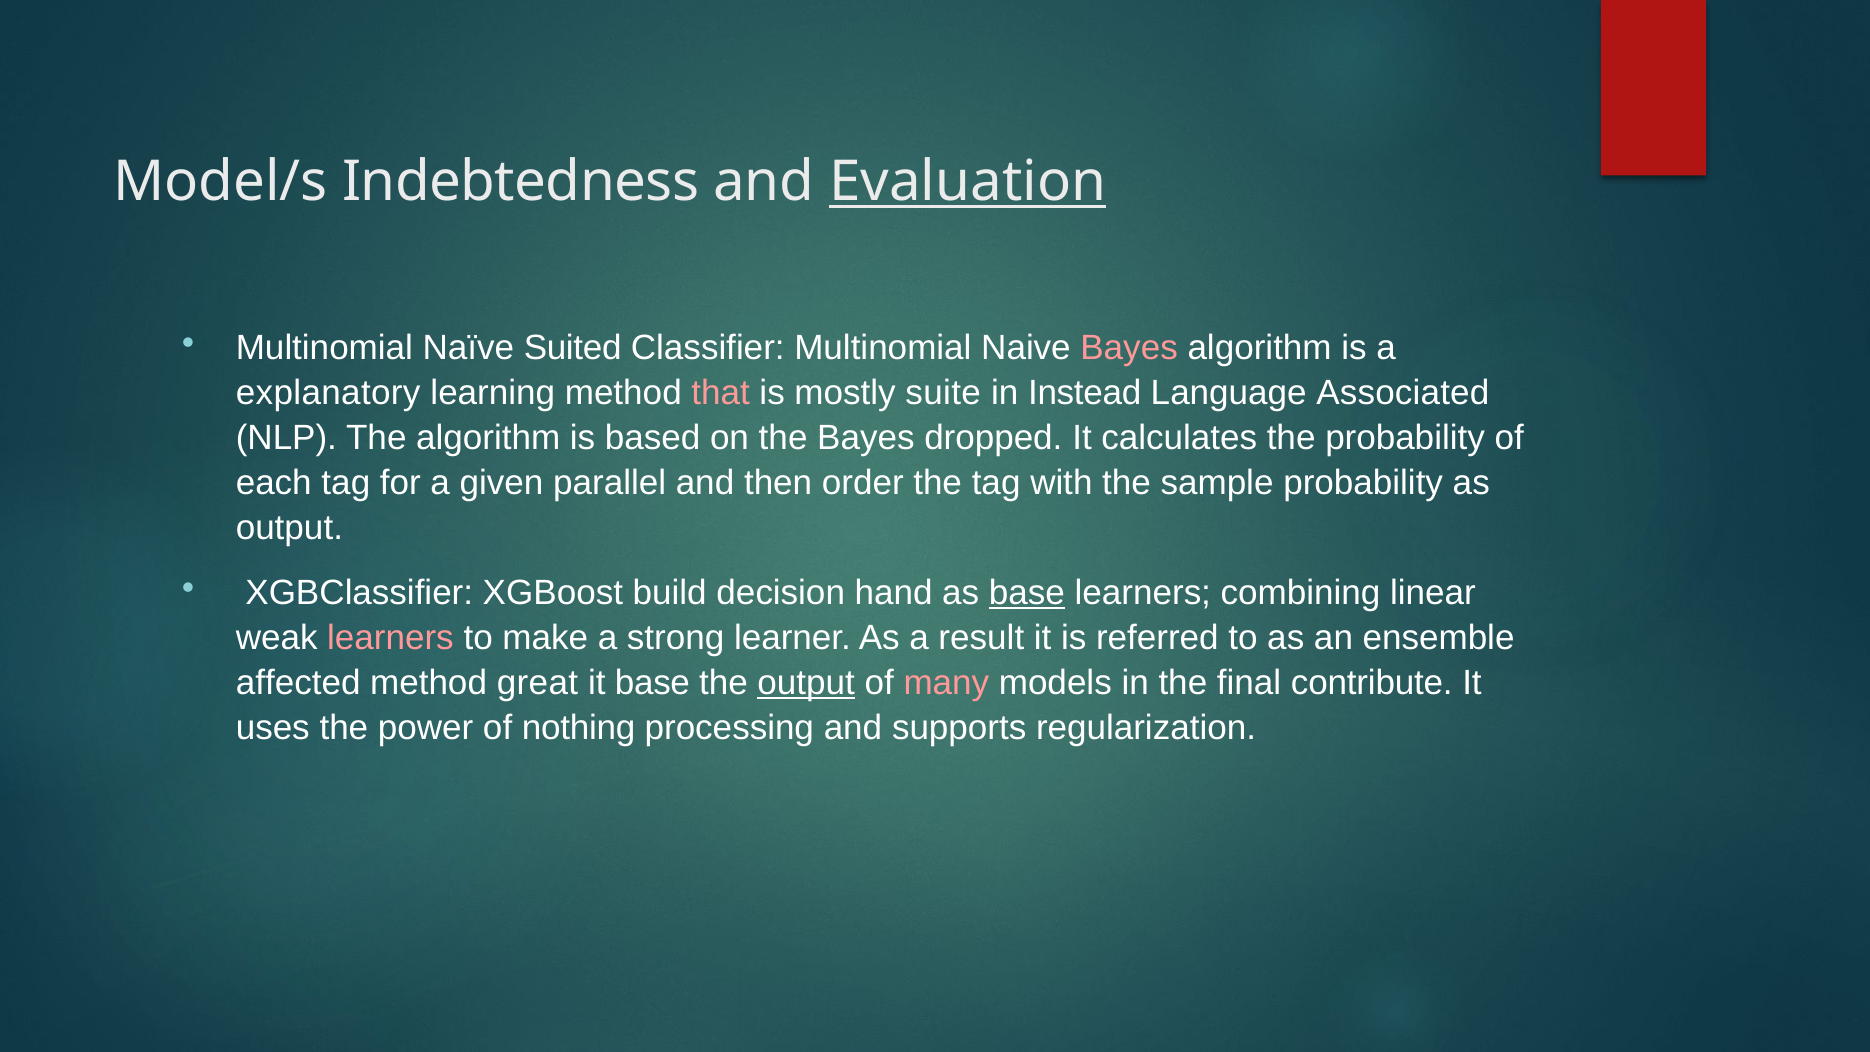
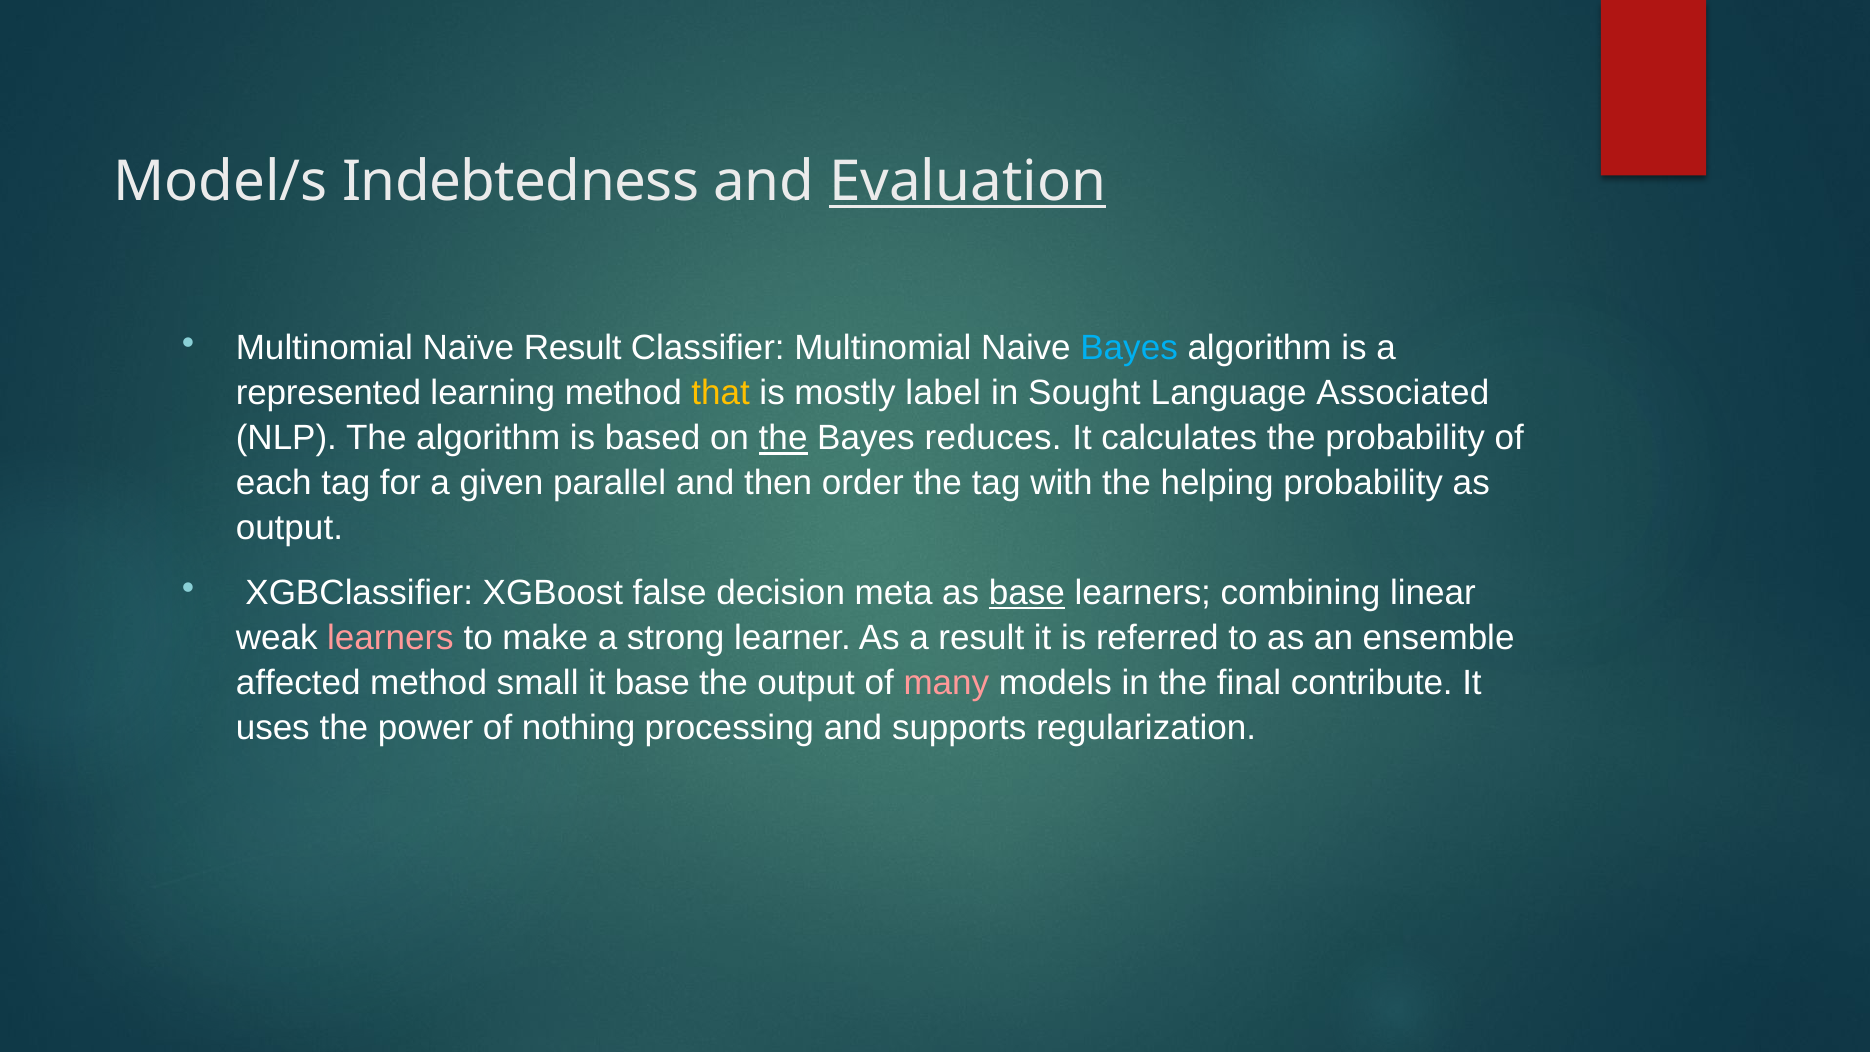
Naïve Suited: Suited -> Result (573, 348)
Bayes colour: pink -> light blue (1129, 348)
explanatory: explanatory -> represented (328, 393)
that colour: pink -> yellow (721, 393)
suite: suite -> label (943, 393)
Instead: Instead -> Sought (1084, 393)
the underline: none -> present (783, 438)
dropped: dropped -> reduces (993, 438)
sample: sample -> helping (1217, 483)
build: build -> false (670, 593)
hand: hand -> meta (894, 593)
great: great -> small (538, 683)
output underline: present -> none (806, 683)
